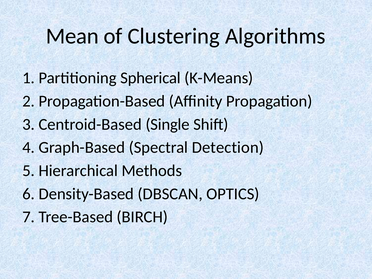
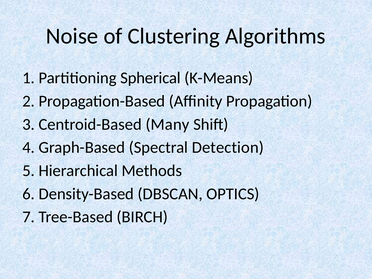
Mean: Mean -> Noise (72, 36)
Single: Single -> Many (167, 124)
